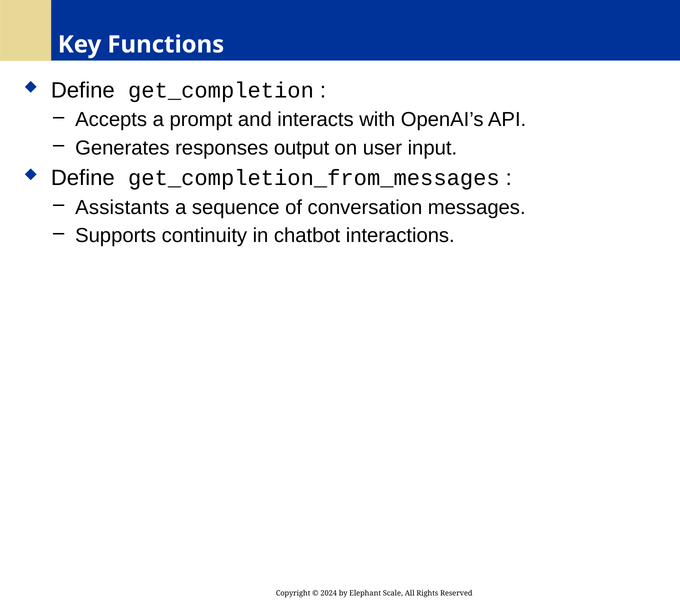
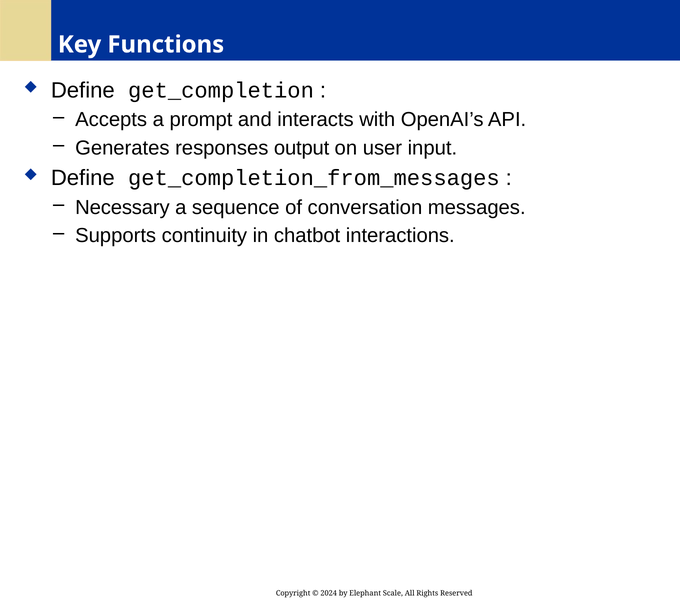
Assistants: Assistants -> Necessary (122, 207)
